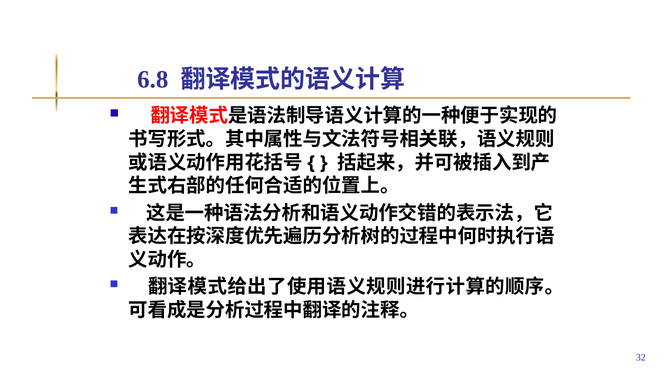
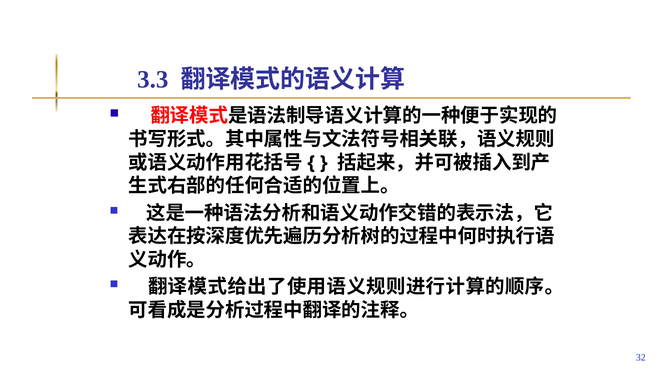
6.8: 6.8 -> 3.3 (153, 79)
